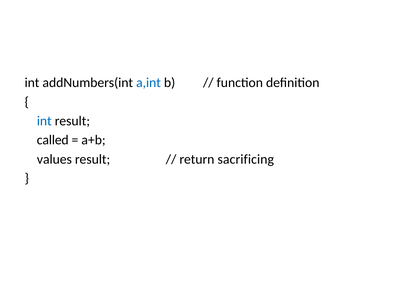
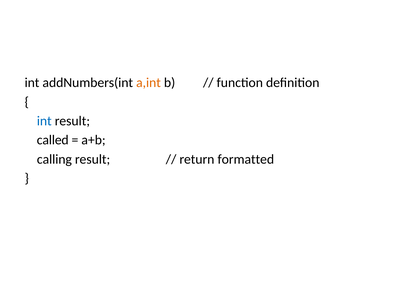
a,int colour: blue -> orange (148, 83)
values: values -> calling (54, 159)
sacrificing: sacrificing -> formatted (246, 159)
